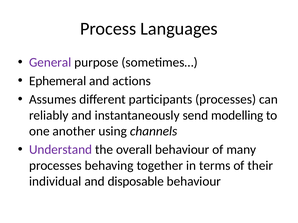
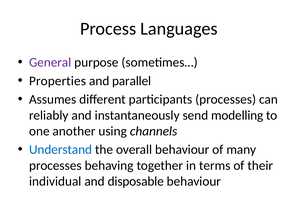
Ephemeral: Ephemeral -> Properties (58, 81)
actions: actions -> parallel (132, 81)
Understand colour: purple -> blue (61, 150)
